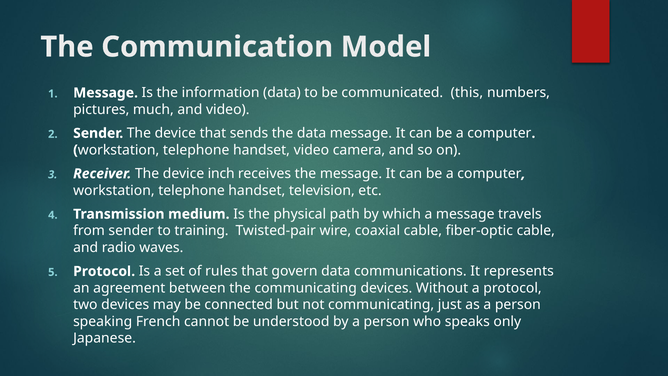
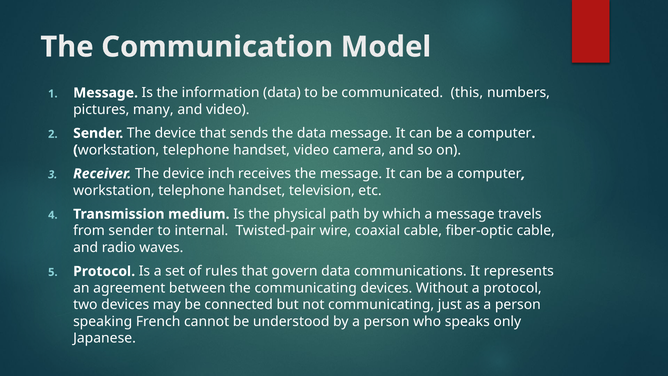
much: much -> many (153, 109)
training: training -> internal (201, 231)
